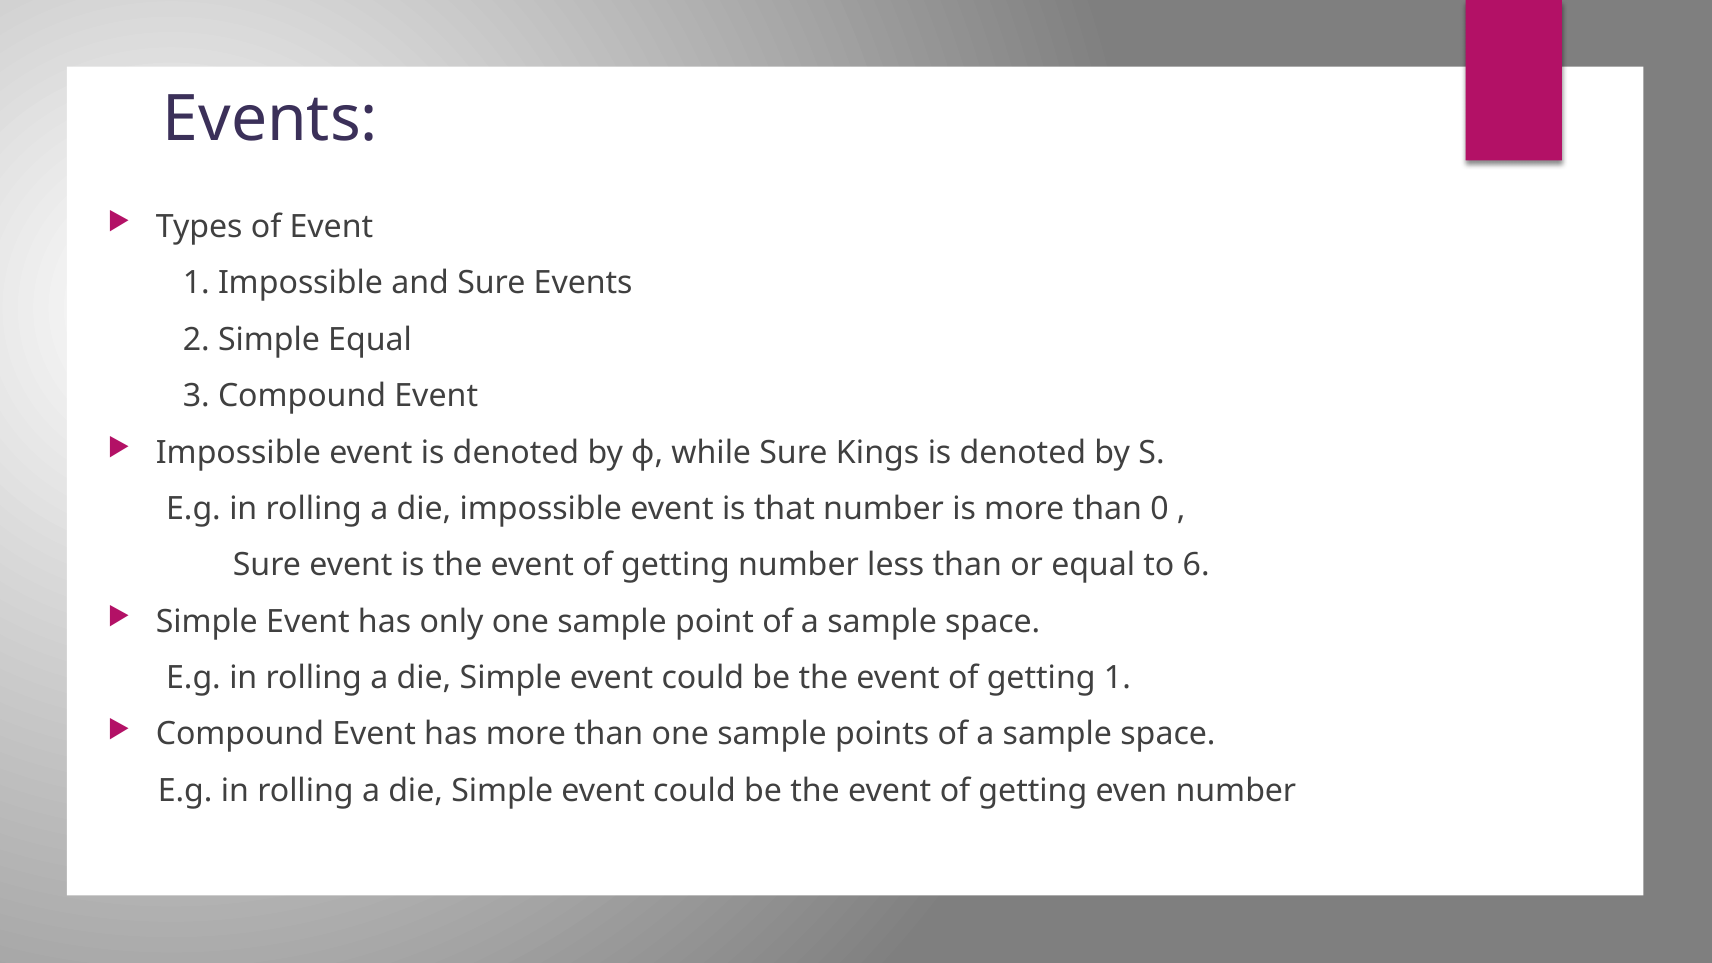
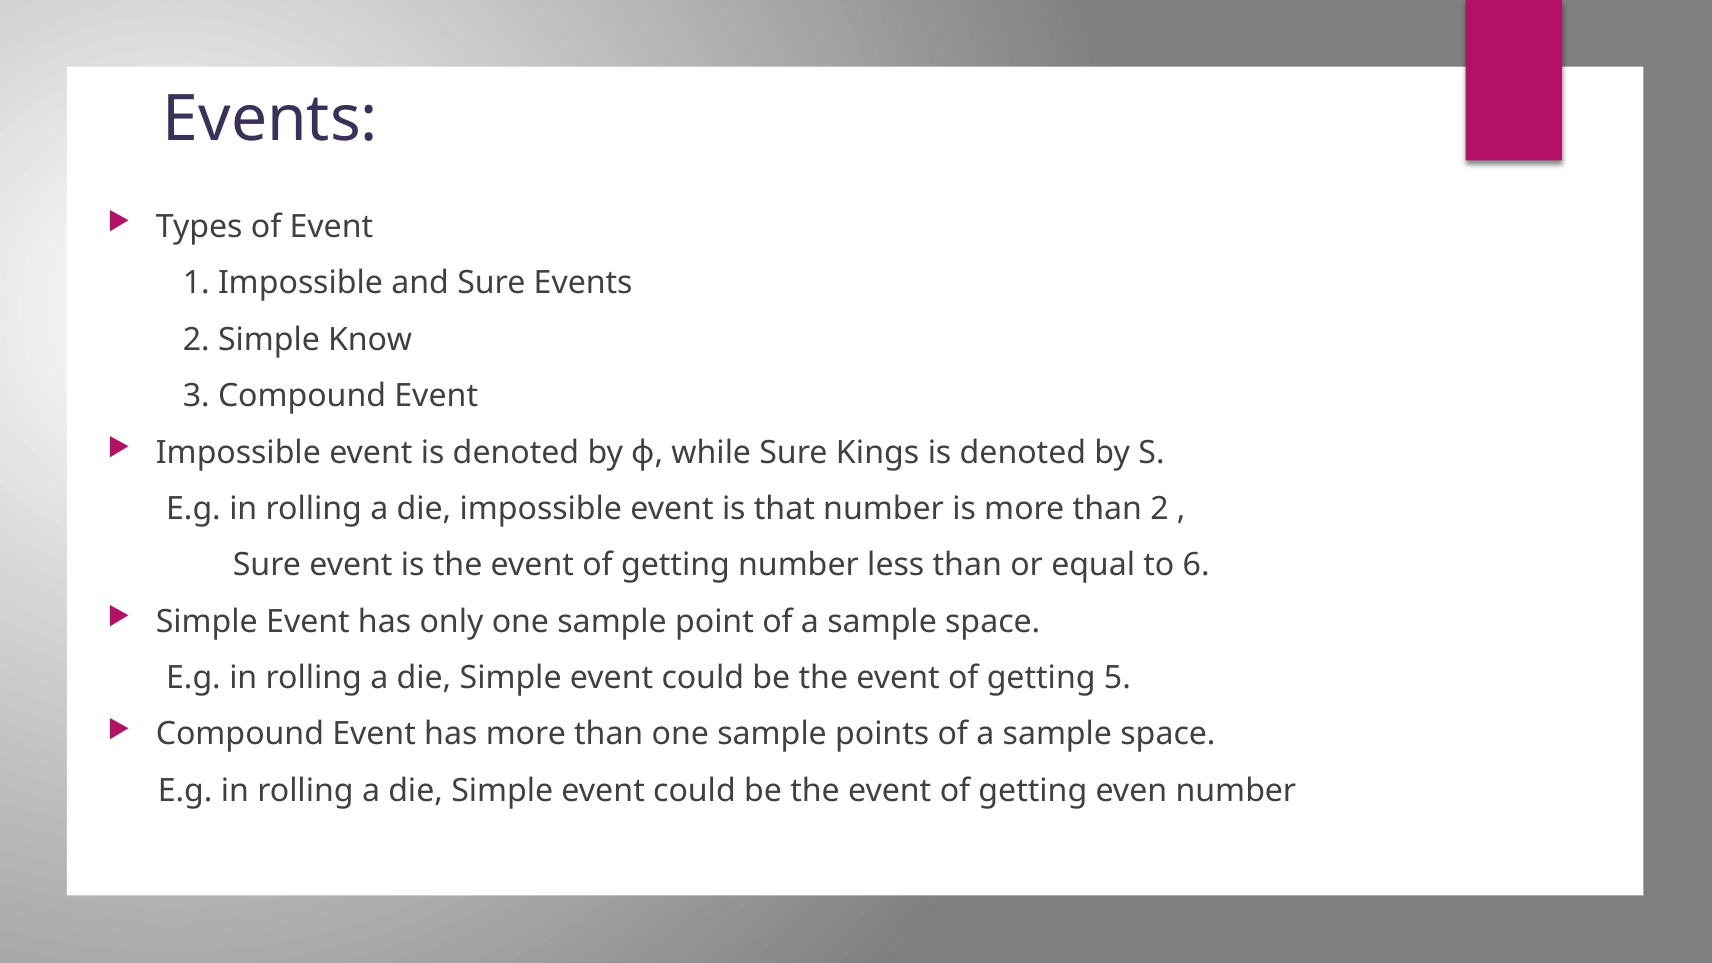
Simple Equal: Equal -> Know (370, 340)
than 0: 0 -> 2 (1160, 509)
getting 1: 1 -> 5 (1117, 678)
